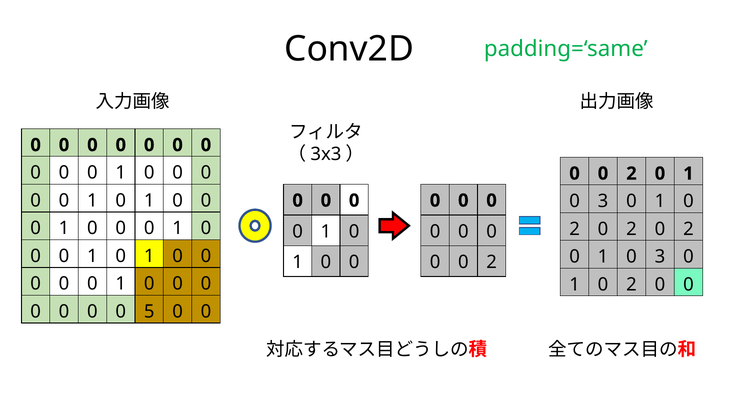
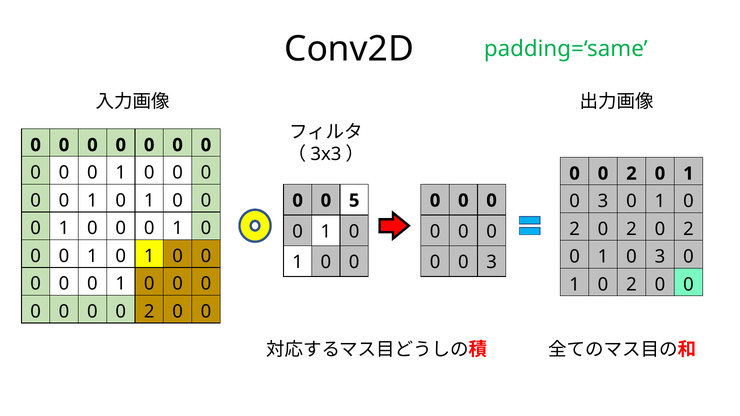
0: 0 -> 5 (354, 201)
2: 2 -> 3 (492, 262)
5: 5 -> 2 (149, 312)
